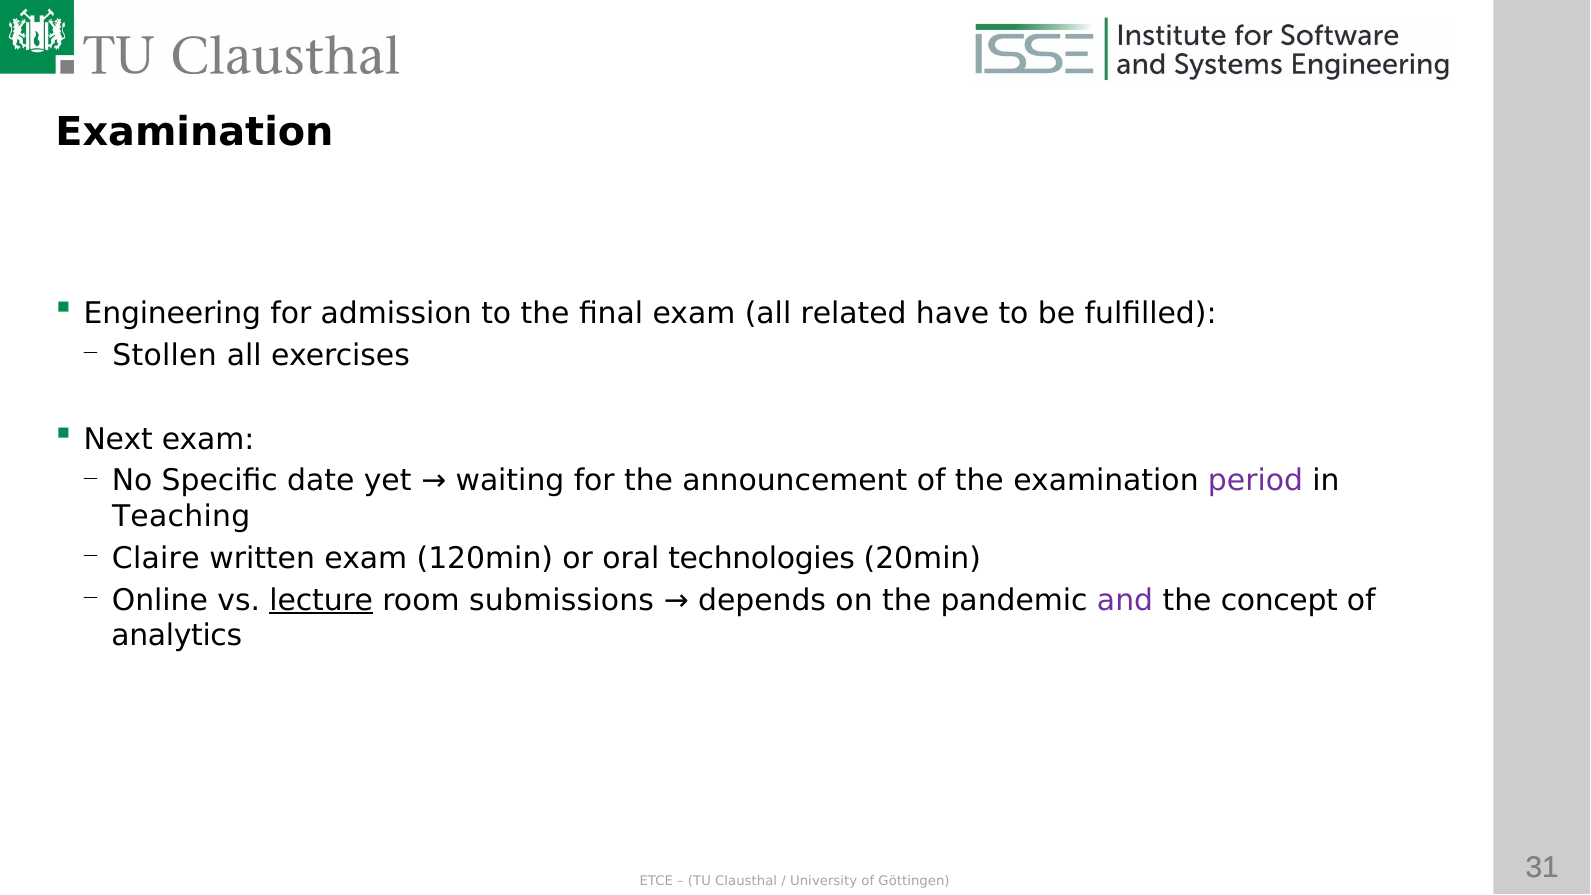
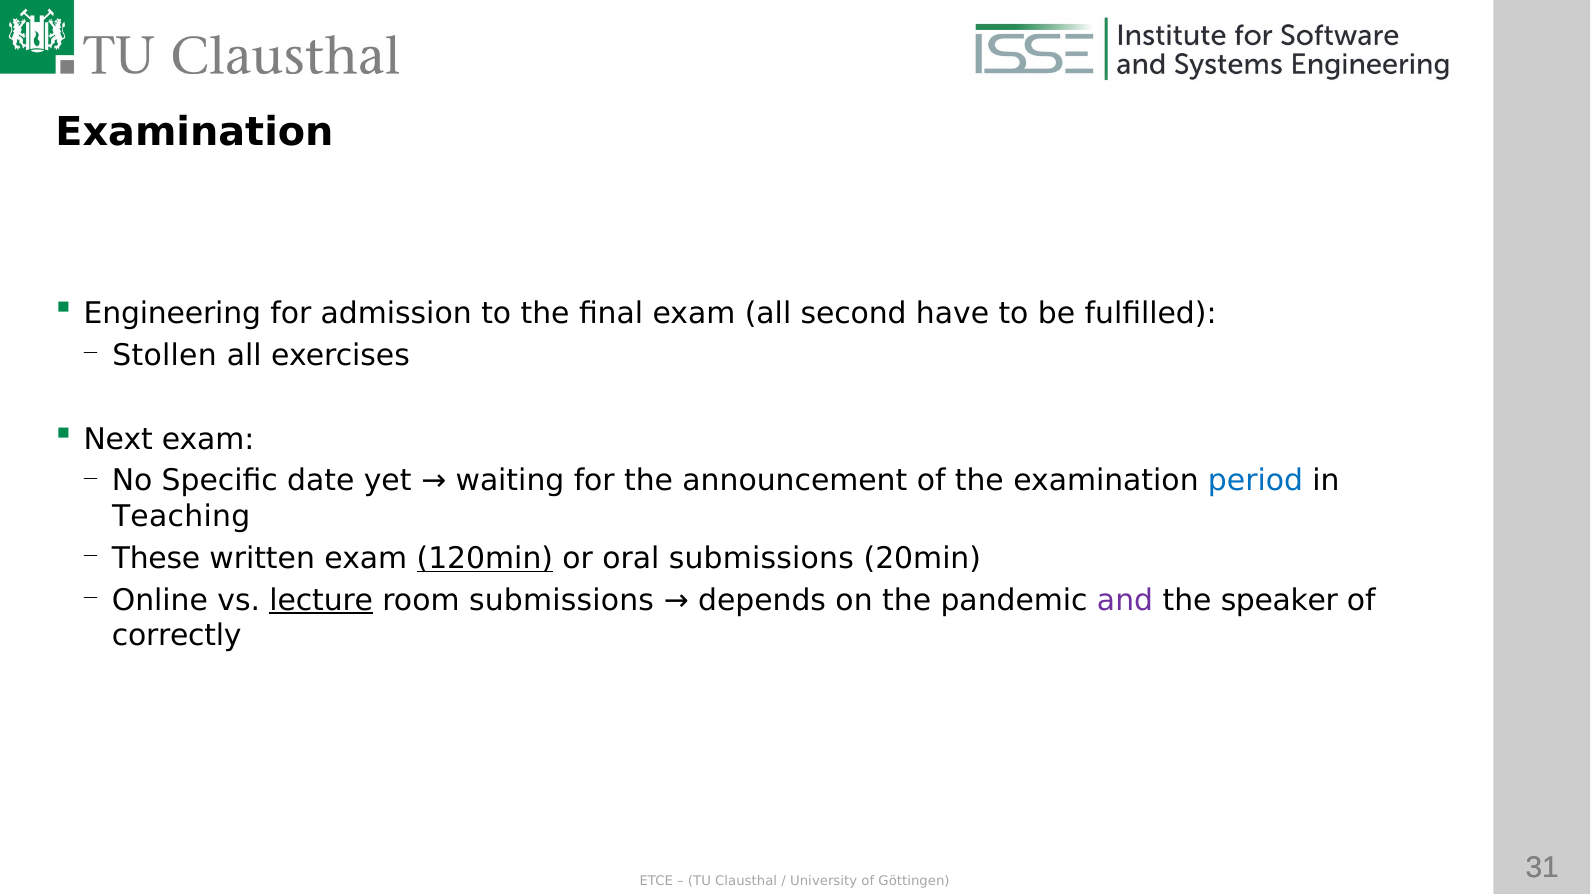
related: related -> second (854, 314)
period colour: purple -> blue (1255, 481)
Claire: Claire -> These (156, 559)
120min underline: none -> present (485, 559)
oral technologies: technologies -> submissions (761, 559)
concept: concept -> speaker (1279, 600)
analytics: analytics -> correctly (177, 636)
